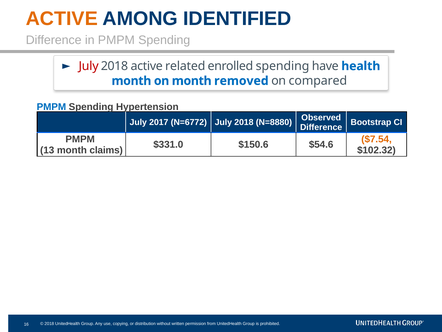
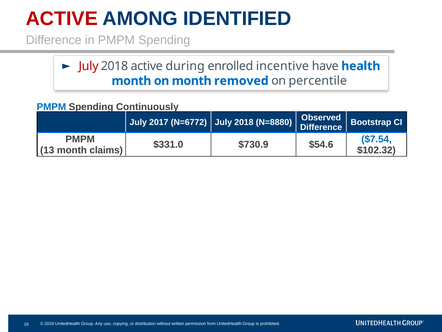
ACTIVE colour: orange -> red (62, 19)
related: related -> during (185, 66)
enrolled spending: spending -> incentive (282, 66)
compared: compared -> percentile (318, 81)
Hypertension: Hypertension -> Continuously (147, 107)
$7.54 colour: orange -> blue (376, 139)
$150.6: $150.6 -> $730.9 (253, 144)
